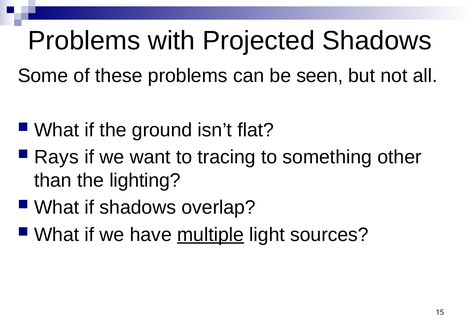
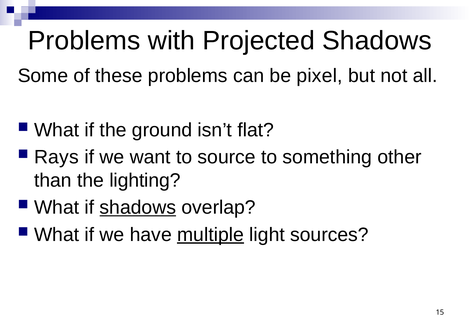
seen: seen -> pixel (320, 76)
tracing: tracing -> source (227, 157)
shadows underline: none -> present (138, 207)
